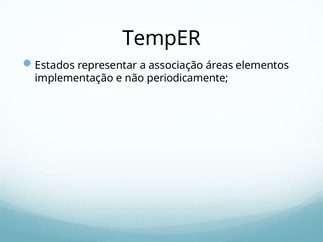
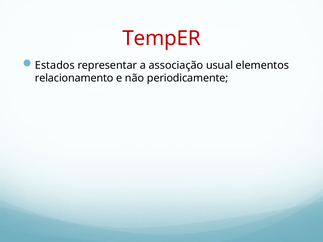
TempER colour: black -> red (162, 38)
áreas: áreas -> usual (220, 65)
implementação: implementação -> relacionamento (74, 78)
